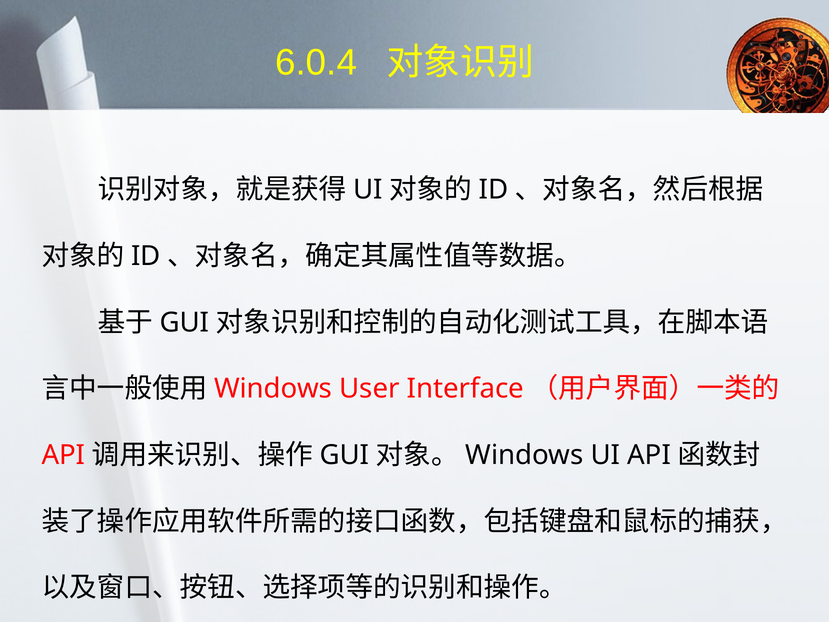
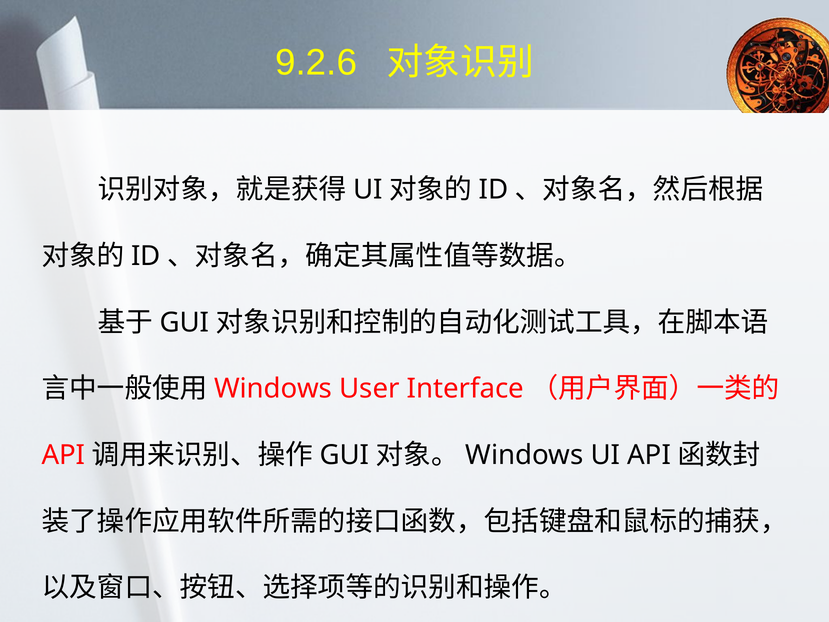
6.0.4: 6.0.4 -> 9.2.6 (316, 63)
